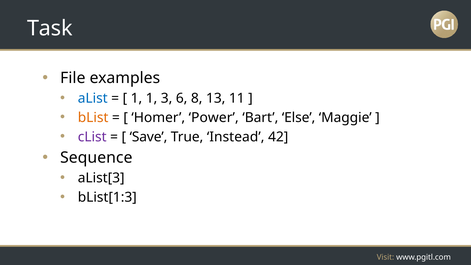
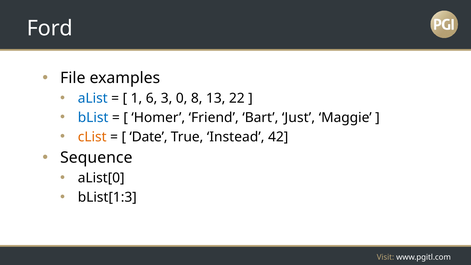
Task: Task -> Ford (50, 28)
1 1: 1 -> 6 (152, 98)
6: 6 -> 0 (182, 98)
11: 11 -> 22 (237, 98)
bList colour: orange -> blue (93, 118)
Power: Power -> Friend (214, 118)
Else: Else -> Just (298, 118)
cList colour: purple -> orange (92, 137)
Save: Save -> Date (148, 137)
aList[3: aList[3 -> aList[0 (101, 178)
